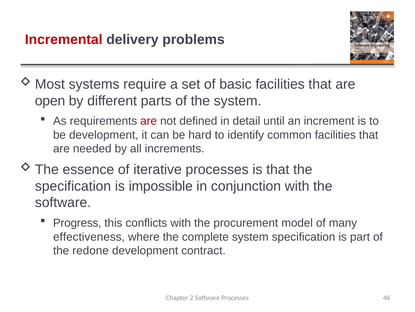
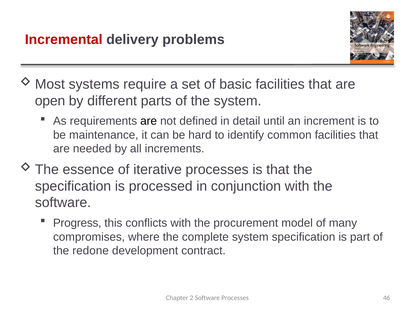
are colour: red -> black (149, 121)
be development: development -> maintenance (104, 135)
impossible: impossible -> processed (161, 186)
effectiveness: effectiveness -> compromises (89, 236)
